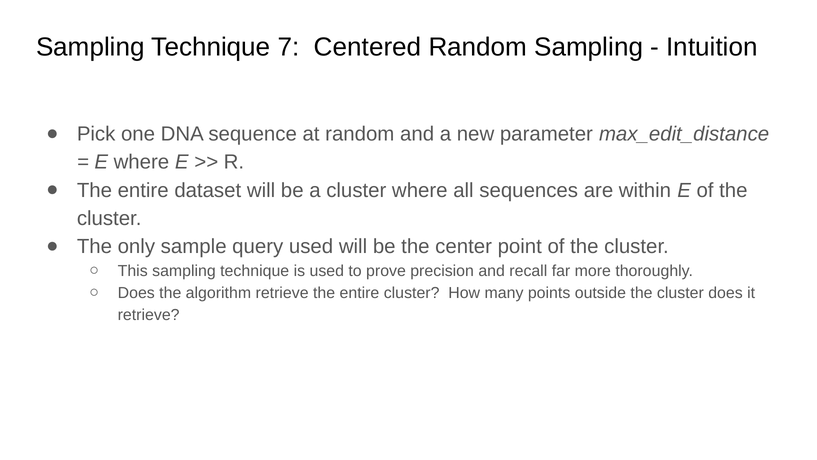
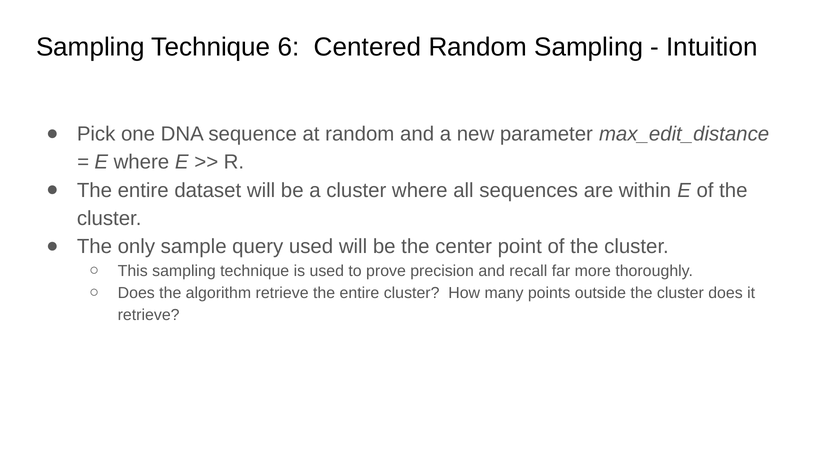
7: 7 -> 6 (289, 47)
